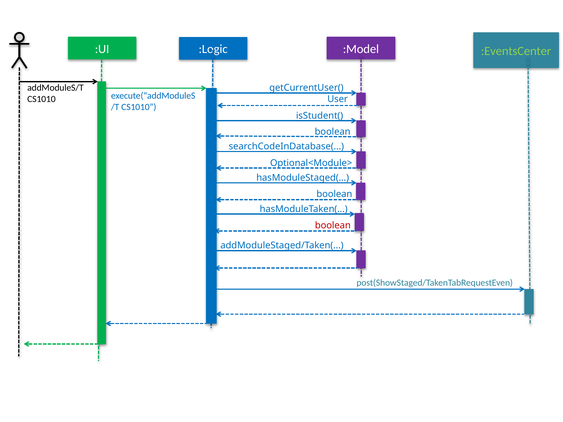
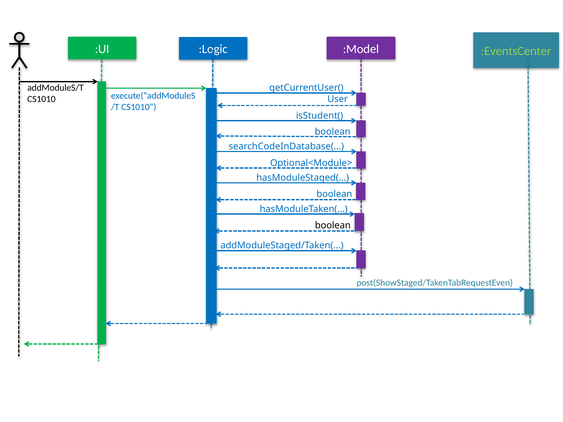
boolean colour: red -> black (333, 226)
